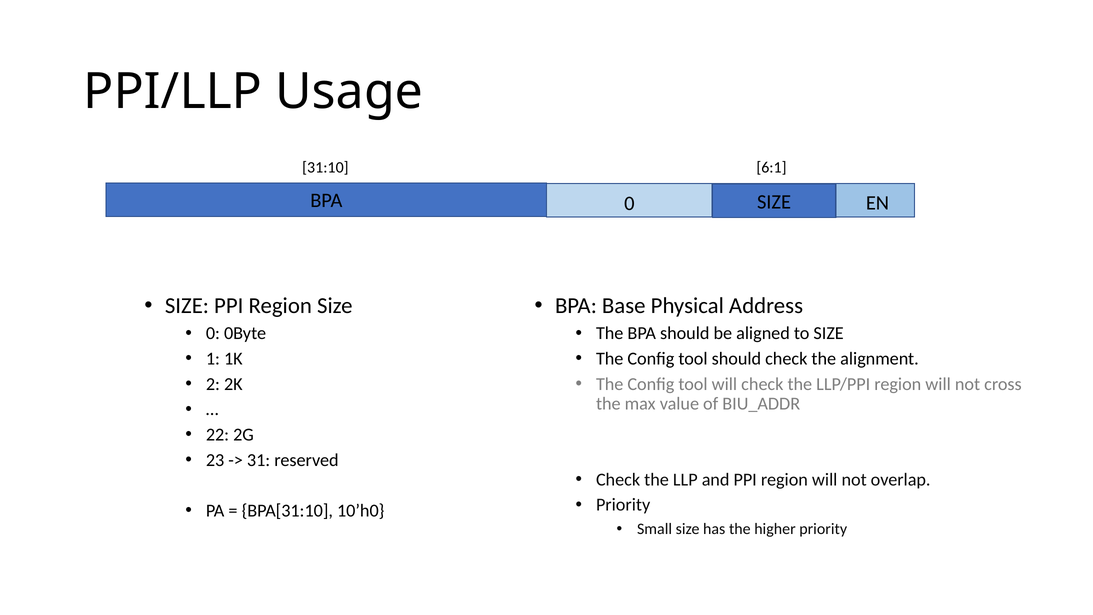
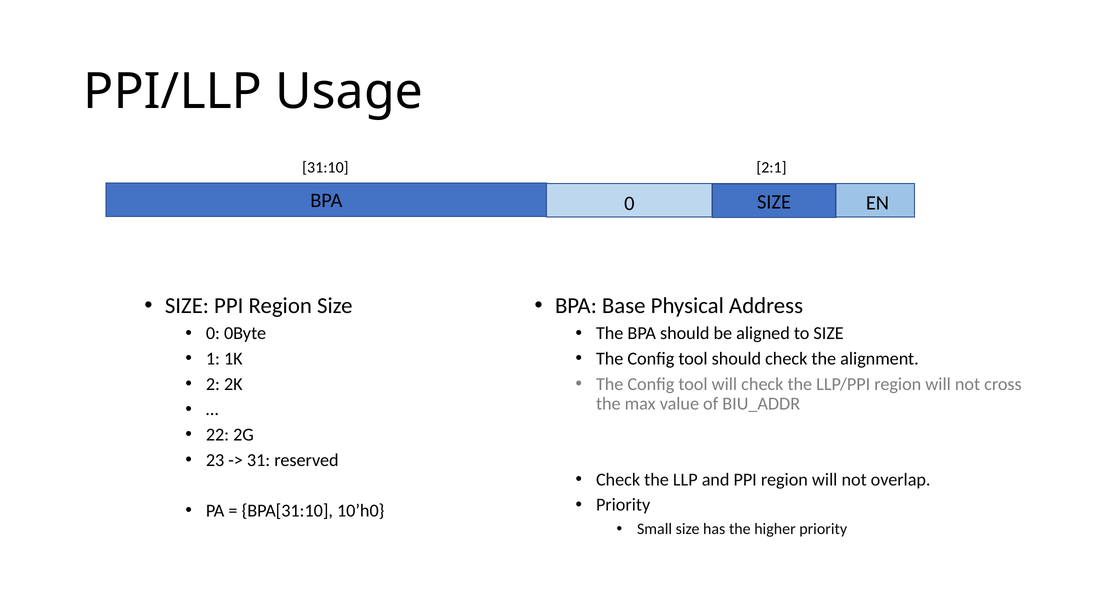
6:1: 6:1 -> 2:1 (771, 168)
